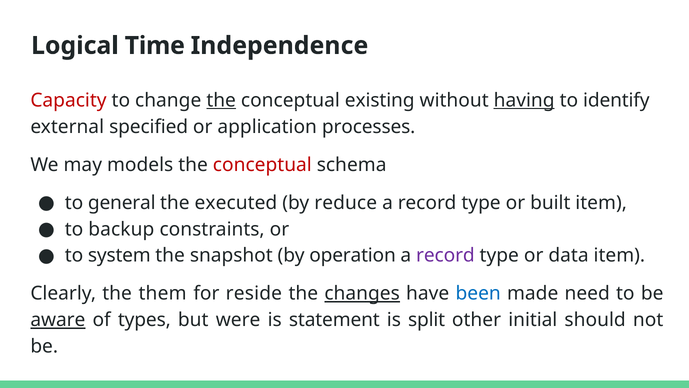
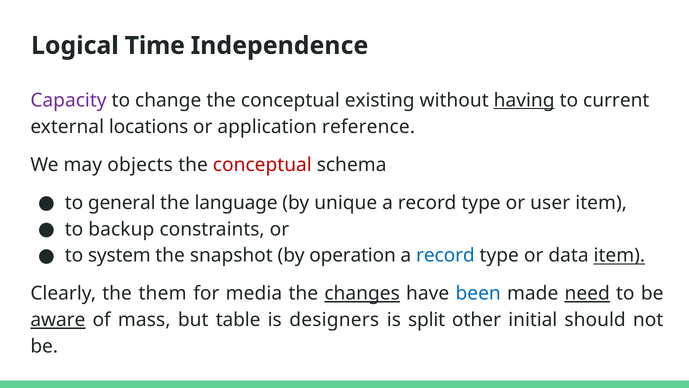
Capacity colour: red -> purple (68, 100)
the underline: present -> none (221, 100)
identify: identify -> current (616, 100)
specified: specified -> locations (149, 127)
processes: processes -> reference (369, 127)
models: models -> objects (140, 165)
executed: executed -> language (236, 203)
reduce: reduce -> unique (346, 203)
built: built -> user (550, 203)
record colour: purple -> blue (445, 255)
item underline: none -> present (619, 255)
reside: reside -> media (254, 293)
need underline: none -> present (587, 293)
types: types -> mass (144, 320)
were: were -> table (238, 320)
statement: statement -> designers (334, 320)
